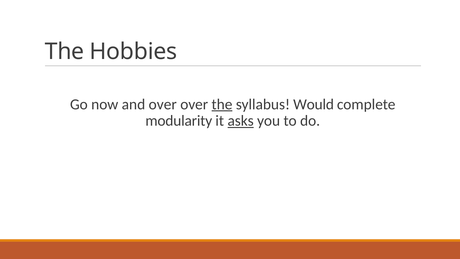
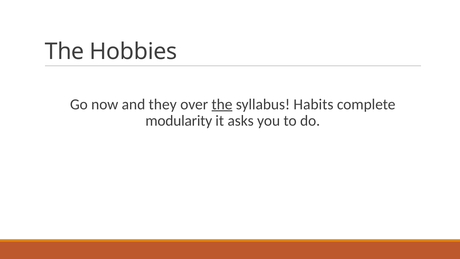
and over: over -> they (163, 104)
Would: Would -> Habits (313, 104)
asks underline: present -> none (241, 121)
